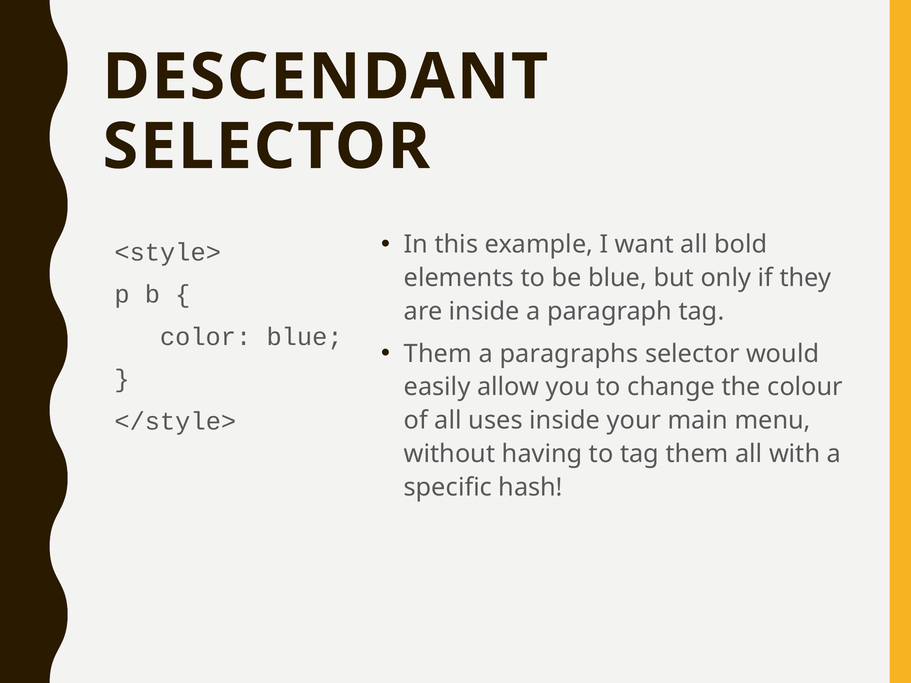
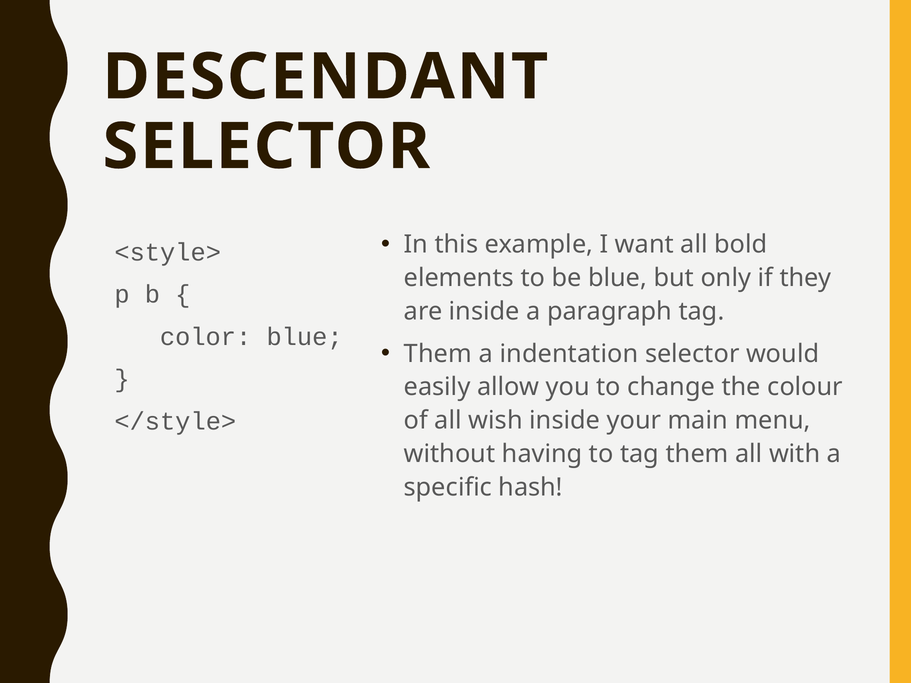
paragraphs: paragraphs -> indentation (569, 354)
uses: uses -> wish (496, 421)
